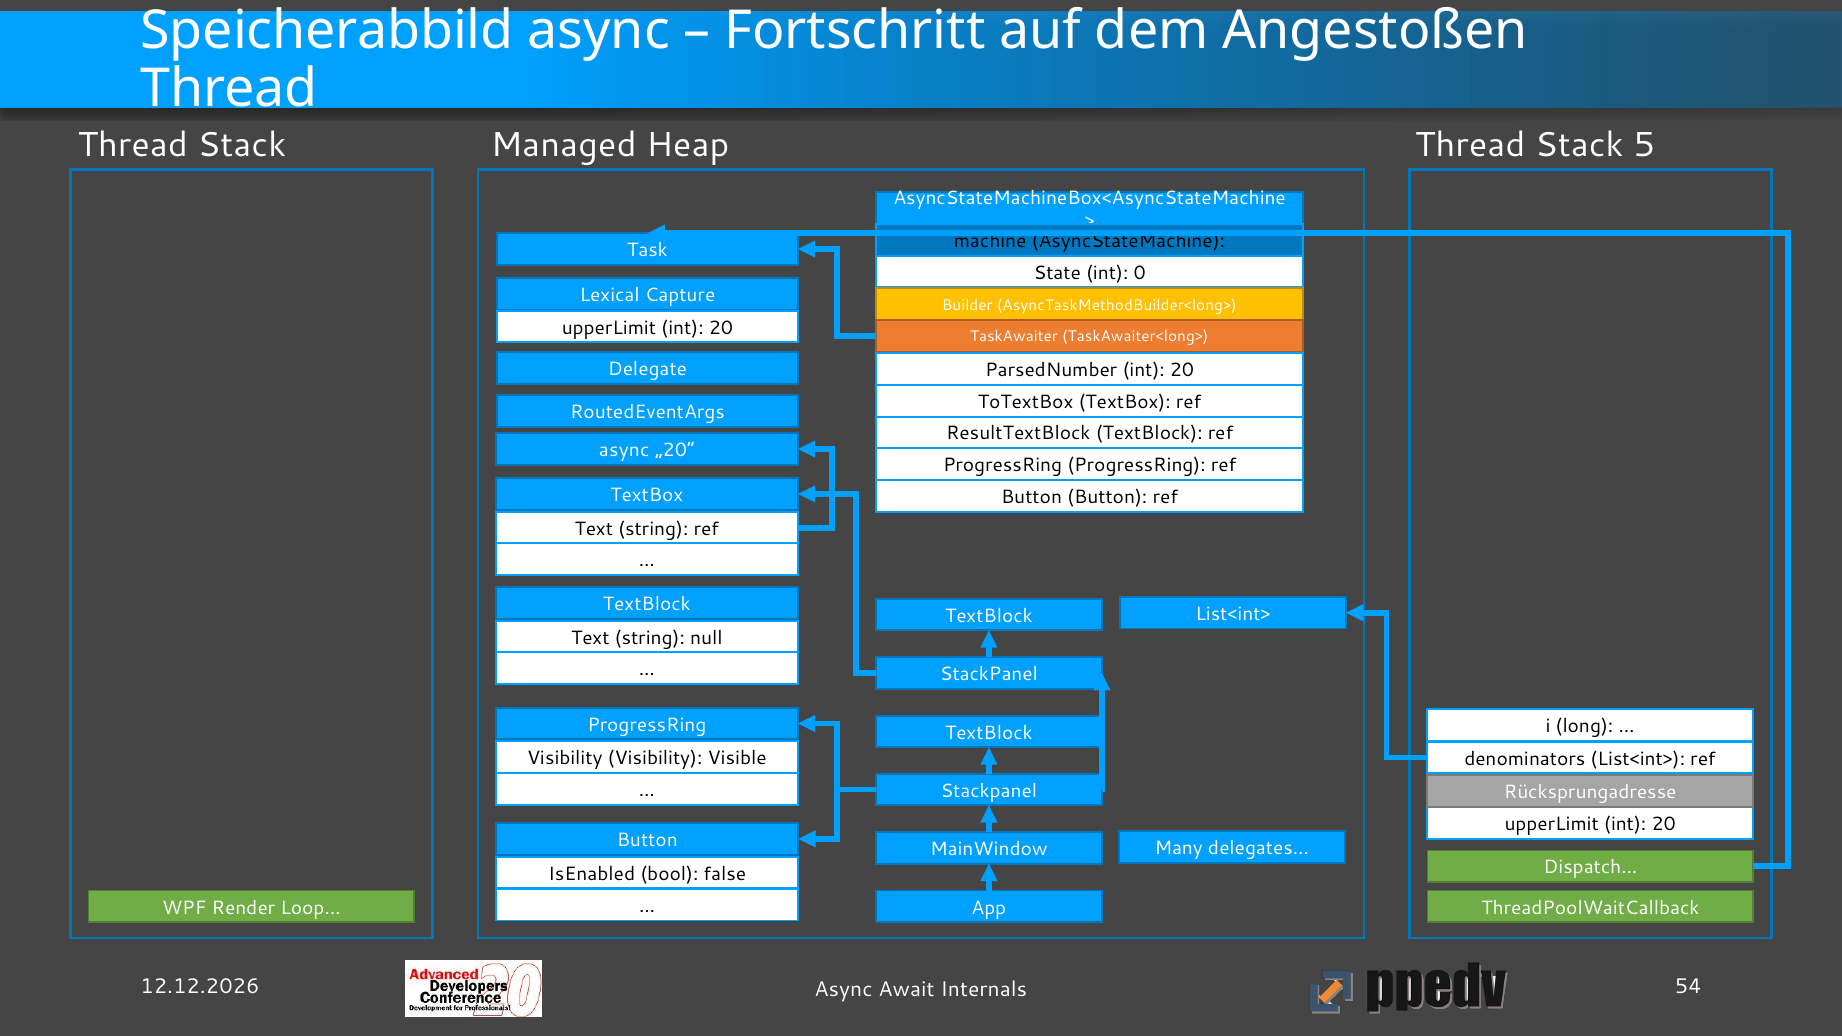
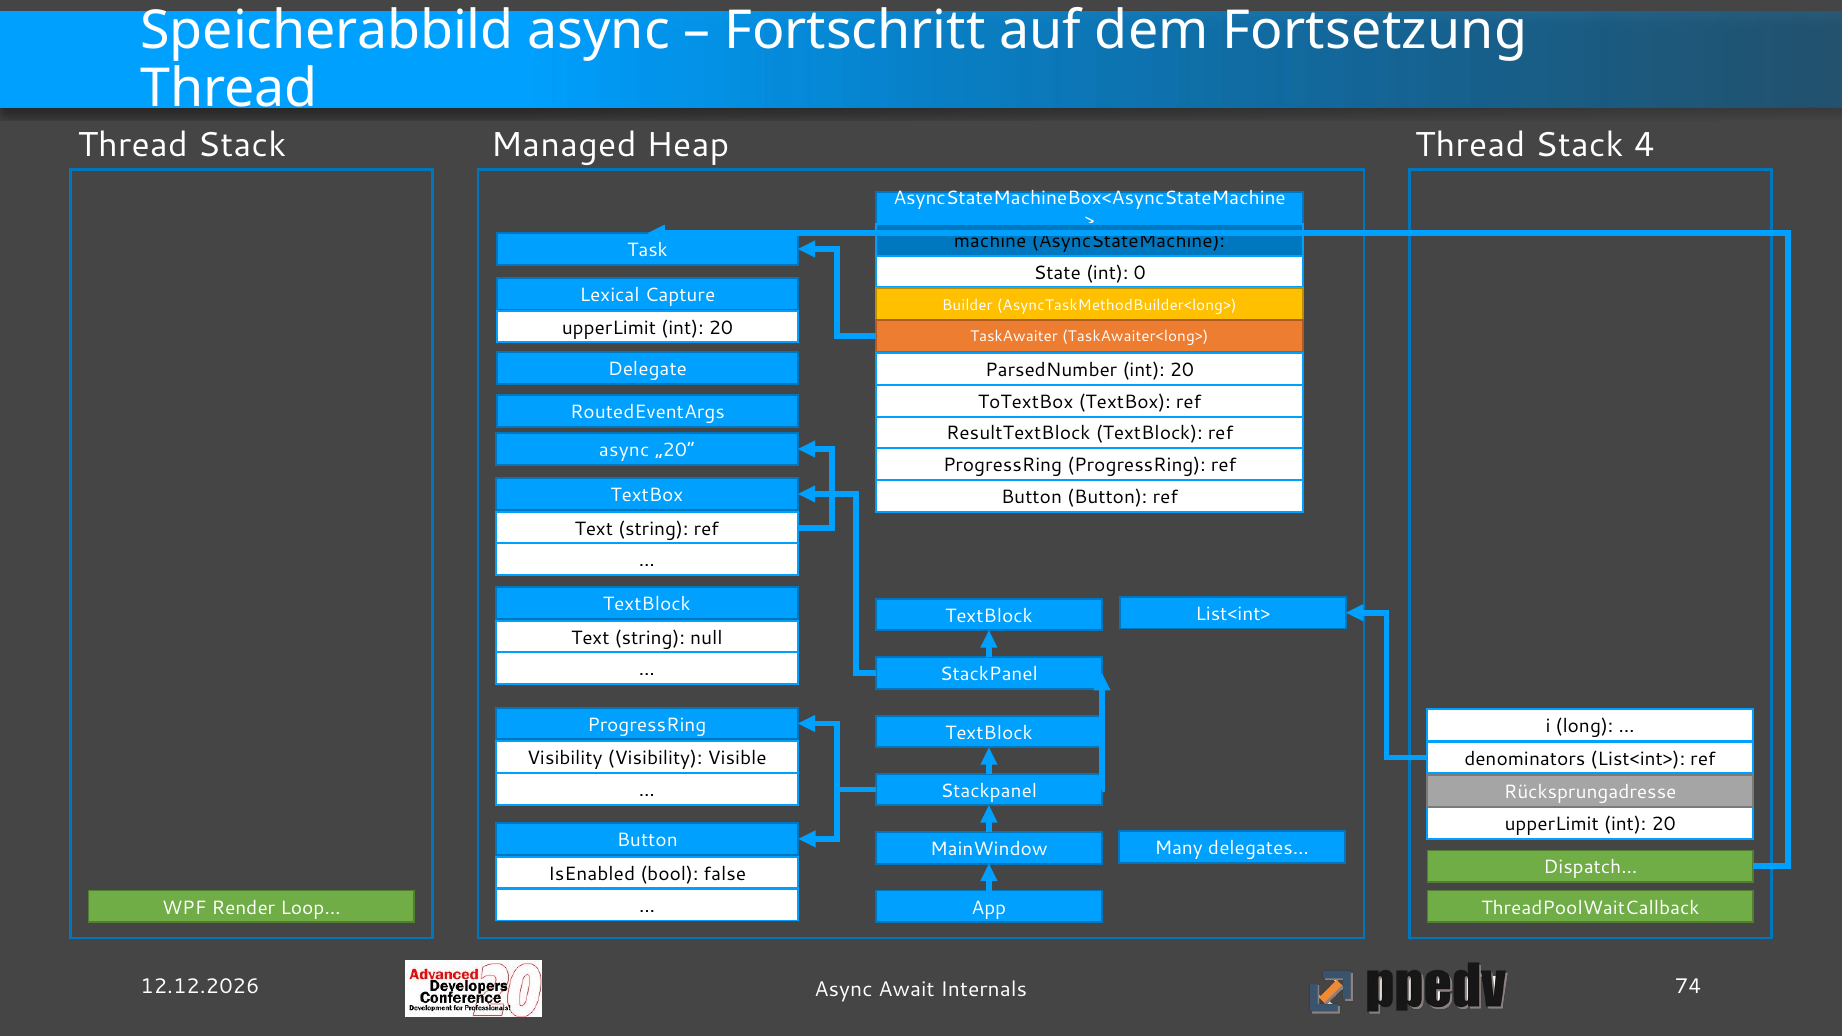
Angestoßen: Angestoßen -> Fortsetzung (1375, 30)
5: 5 -> 4 (1644, 145)
54: 54 -> 74 (1688, 987)
